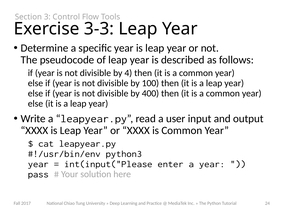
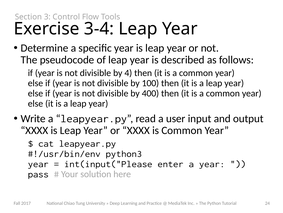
3-3: 3-3 -> 3-4 (99, 29)
